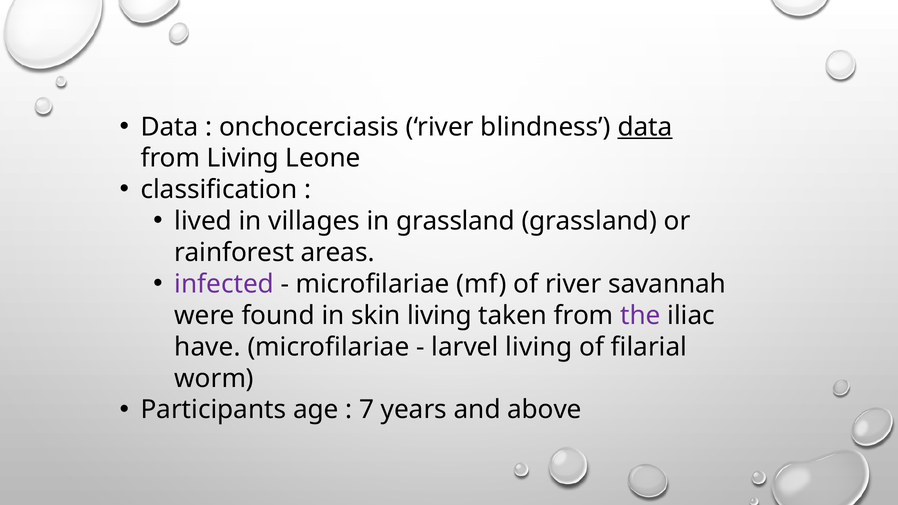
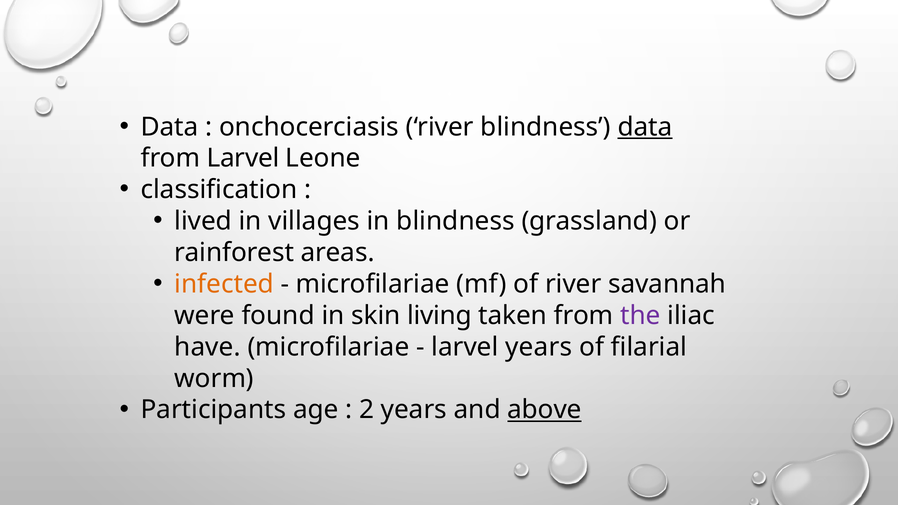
from Living: Living -> Larvel (243, 158)
in grassland: grassland -> blindness (456, 221)
infected colour: purple -> orange (224, 284)
larvel living: living -> years (539, 347)
7: 7 -> 2 (367, 410)
above underline: none -> present (544, 410)
